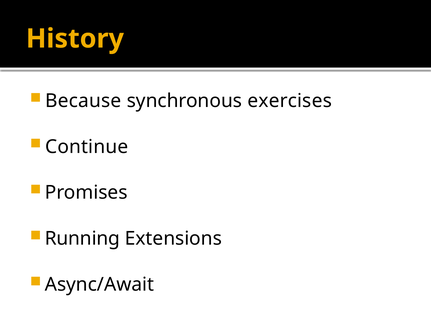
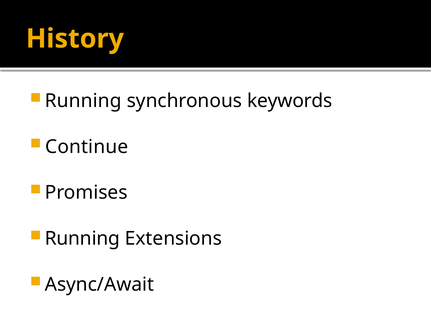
Because: Because -> Running (83, 101)
exercises: exercises -> keywords (290, 101)
